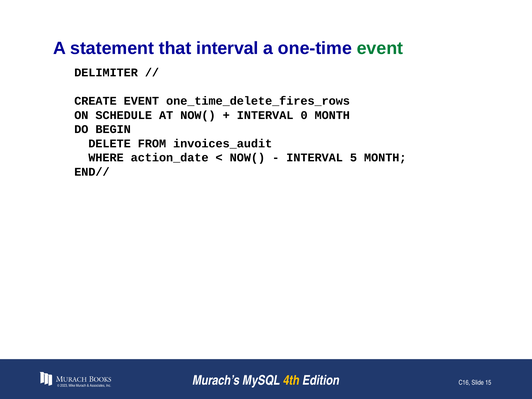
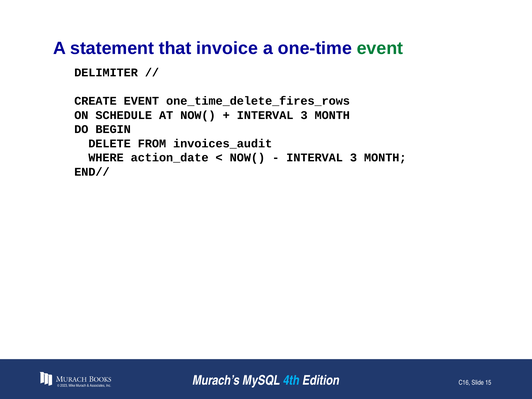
that interval: interval -> invoice (227, 48)
0: 0 -> 3 (304, 115)
5: 5 -> 3 (353, 158)
4th colour: yellow -> light blue (291, 380)
